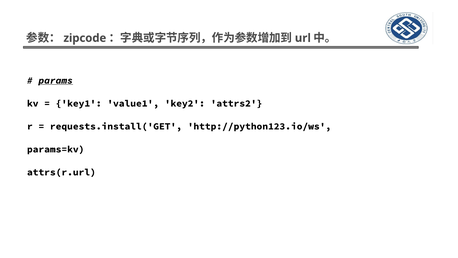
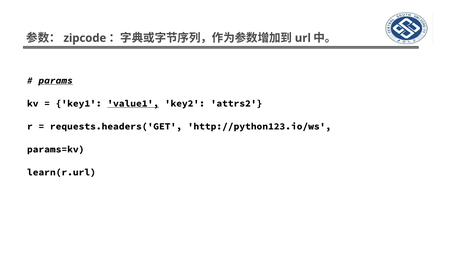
value1 underline: none -> present (133, 103)
requests.install('GET: requests.install('GET -> requests.headers('GET (116, 126)
attrs(r.url: attrs(r.url -> learn(r.url (61, 172)
